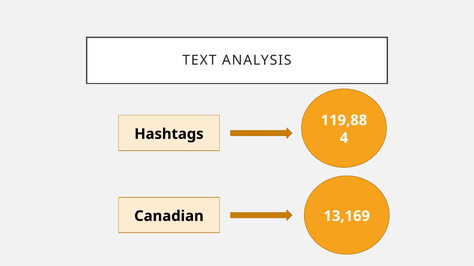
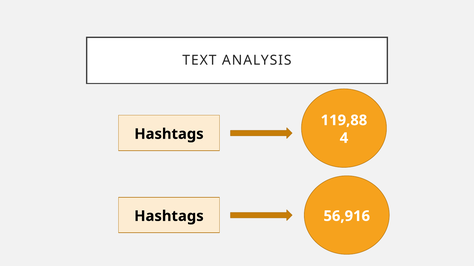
Canadian: Canadian -> Hashtags (169, 217)
13,169: 13,169 -> 56,916 (347, 217)
